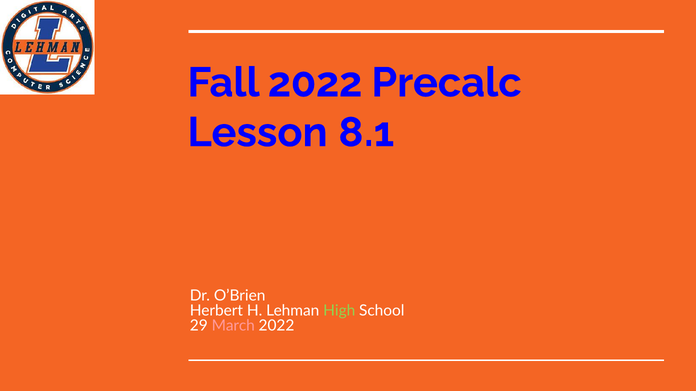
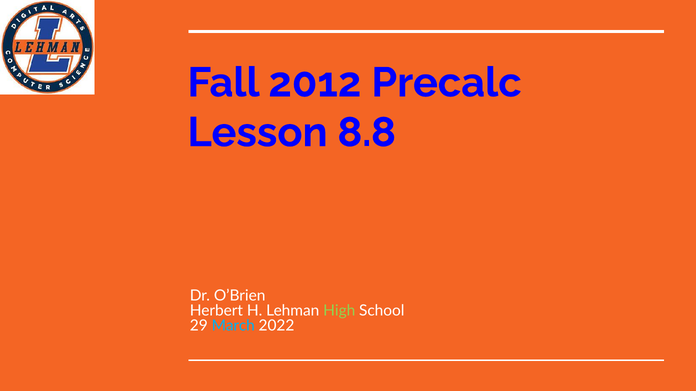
Fall 2022: 2022 -> 2012 (315, 83)
8.1: 8.1 -> 8.8 (367, 133)
March colour: pink -> light blue (233, 326)
